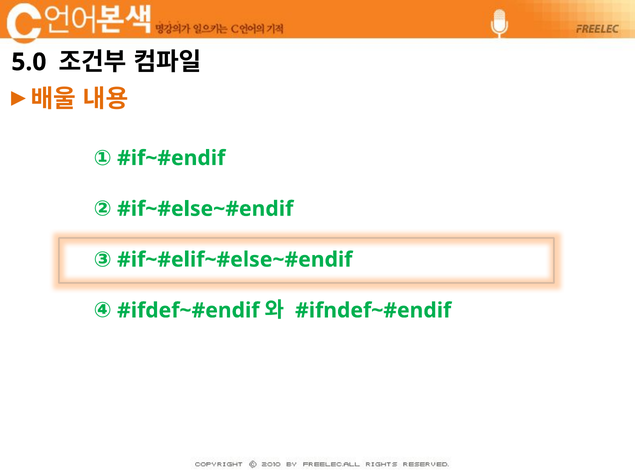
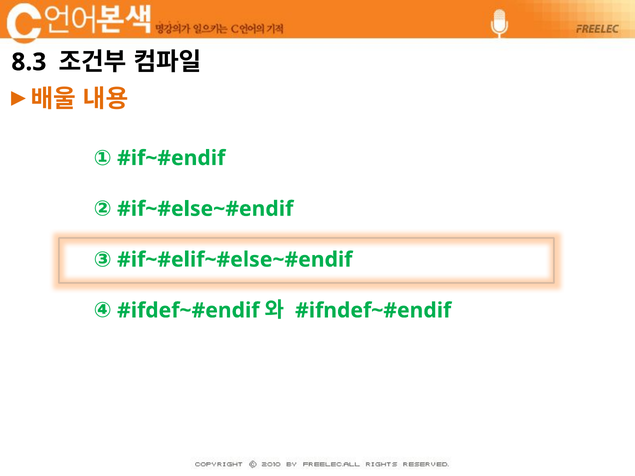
5.0: 5.0 -> 8.3 (29, 62)
